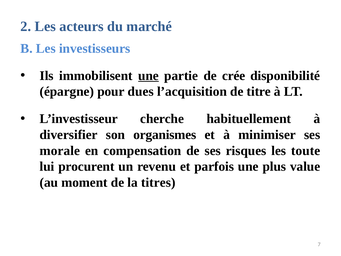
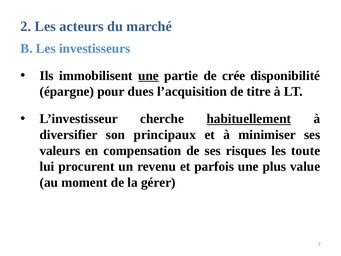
habituellement underline: none -> present (249, 119)
organismes: organismes -> principaux (165, 135)
morale: morale -> valeurs (60, 151)
titres: titres -> gérer (158, 182)
